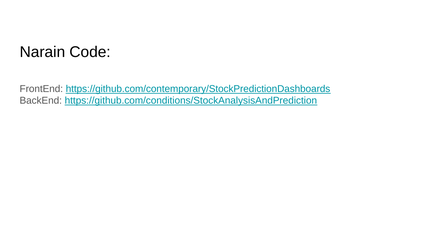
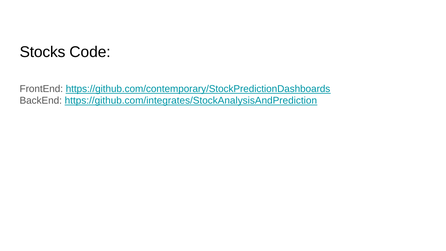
Narain: Narain -> Stocks (43, 52)
https://github.com/conditions/StockAnalysisAndPrediction: https://github.com/conditions/StockAnalysisAndPrediction -> https://github.com/integrates/StockAnalysisAndPrediction (191, 101)
